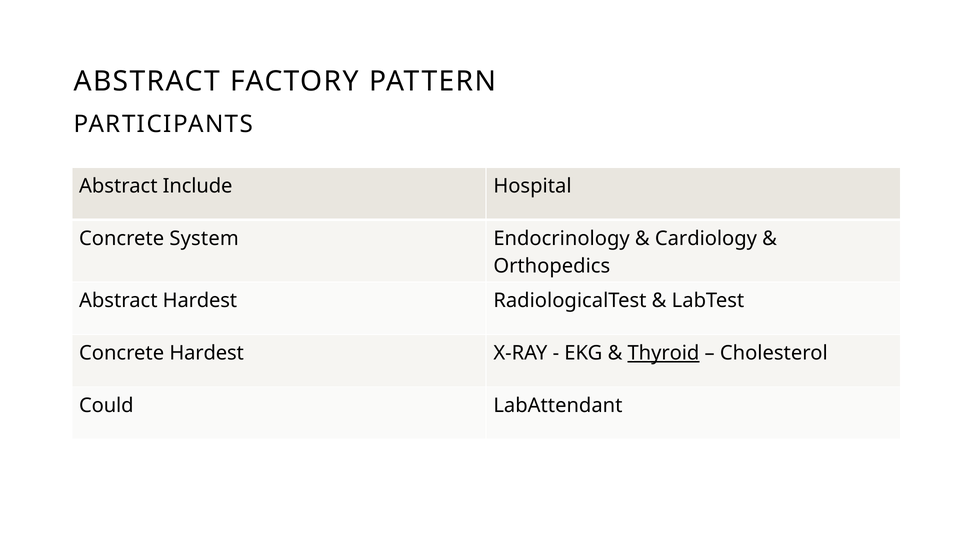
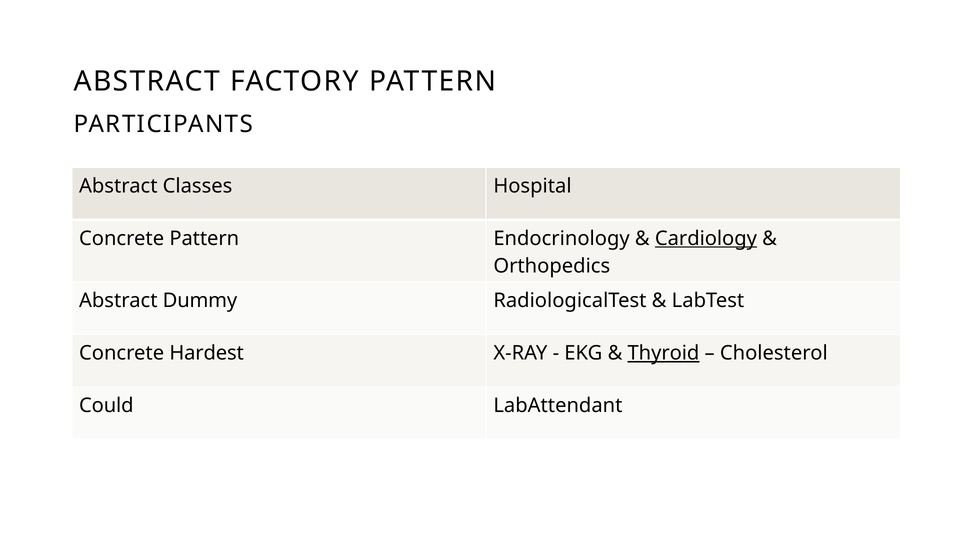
Include: Include -> Classes (198, 186)
Concrete System: System -> Pattern (204, 238)
Cardiology underline: none -> present (706, 238)
Abstract Hardest: Hardest -> Dummy (200, 301)
